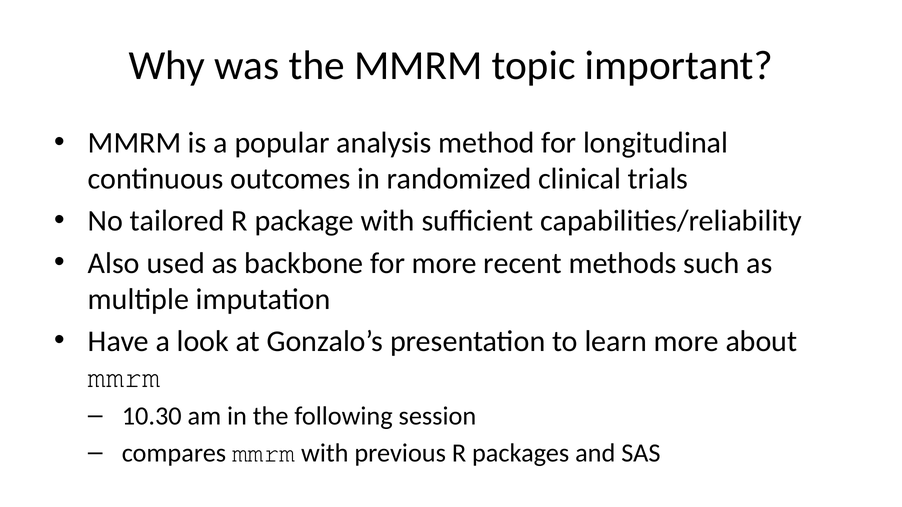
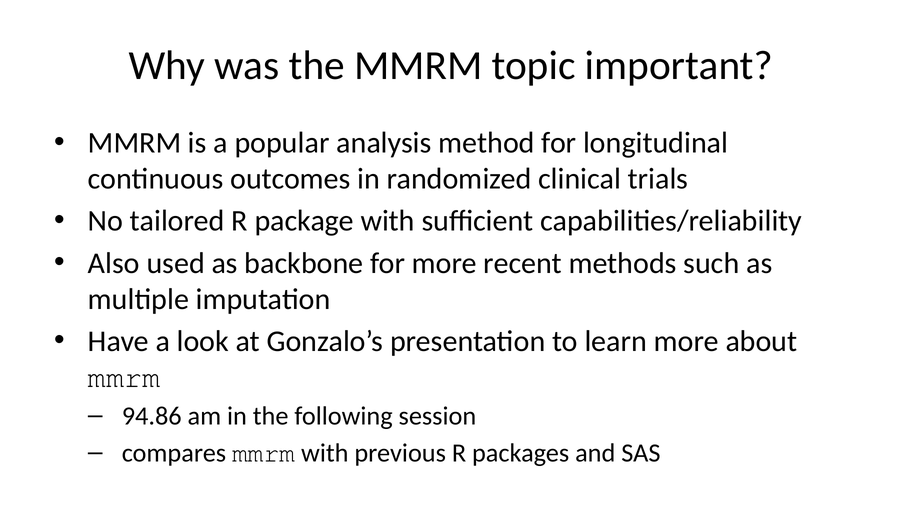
10.30: 10.30 -> 94.86 (152, 416)
